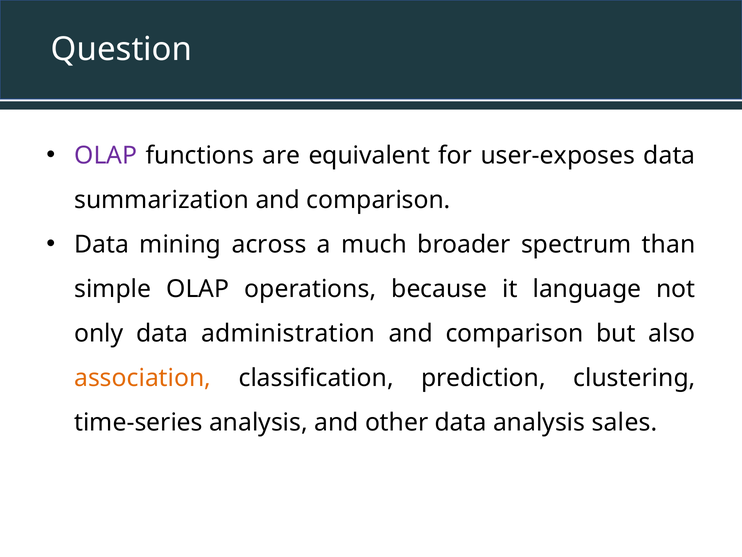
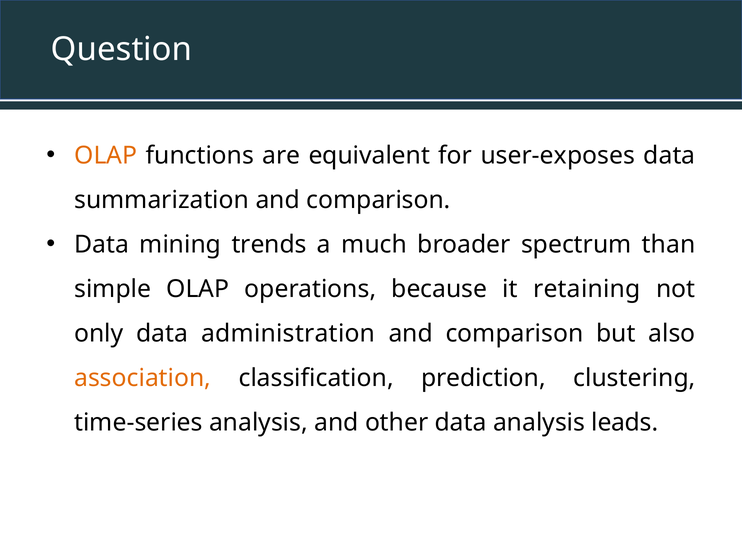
OLAP colour: purple -> orange (106, 155)
across: across -> trends (269, 244)
language: language -> retaining (587, 289)
sales: sales -> leads (625, 422)
